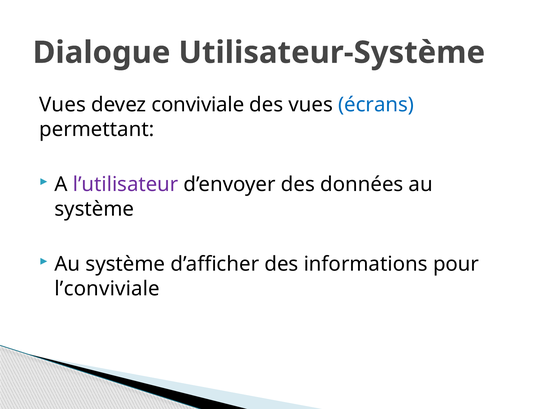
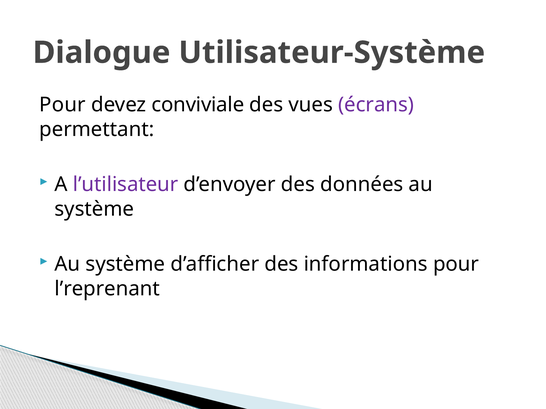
Vues: Vues -> Pour (62, 105)
écrans colour: blue -> purple (376, 105)
l’conviviale: l’conviviale -> l’reprenant (107, 289)
